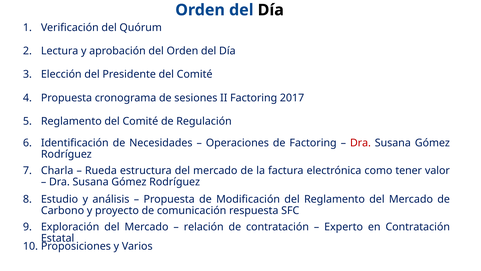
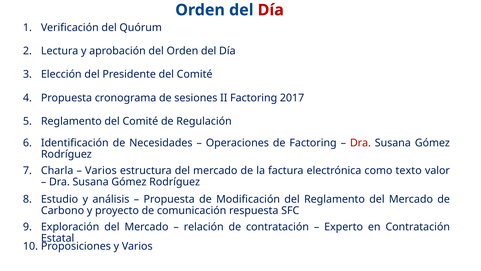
Día colour: black -> red (271, 10)
Rueda: Rueda -> Varios (101, 170)
tener: tener -> texto (409, 170)
